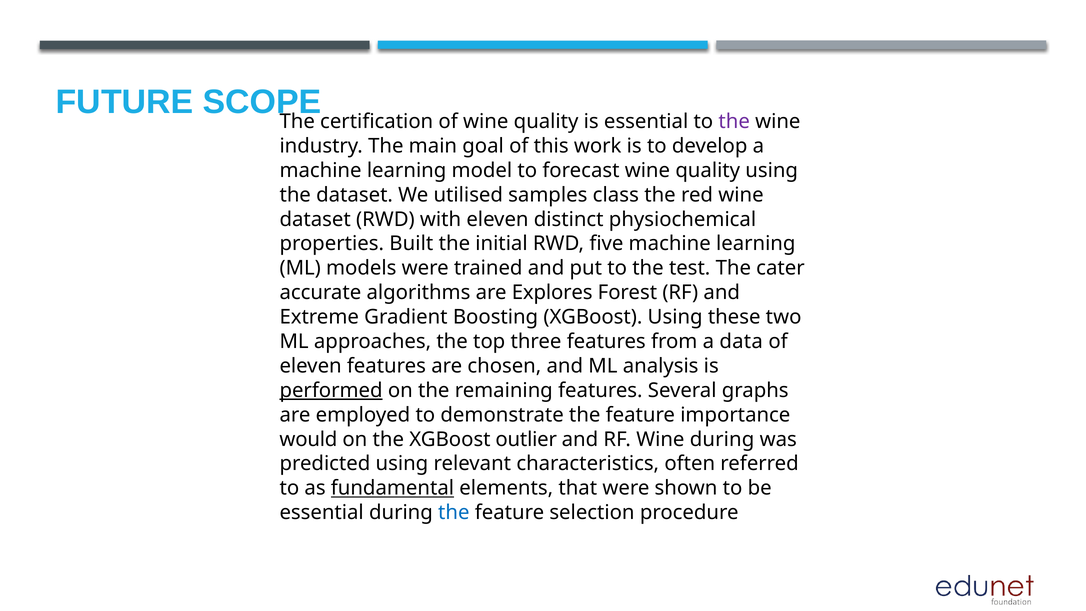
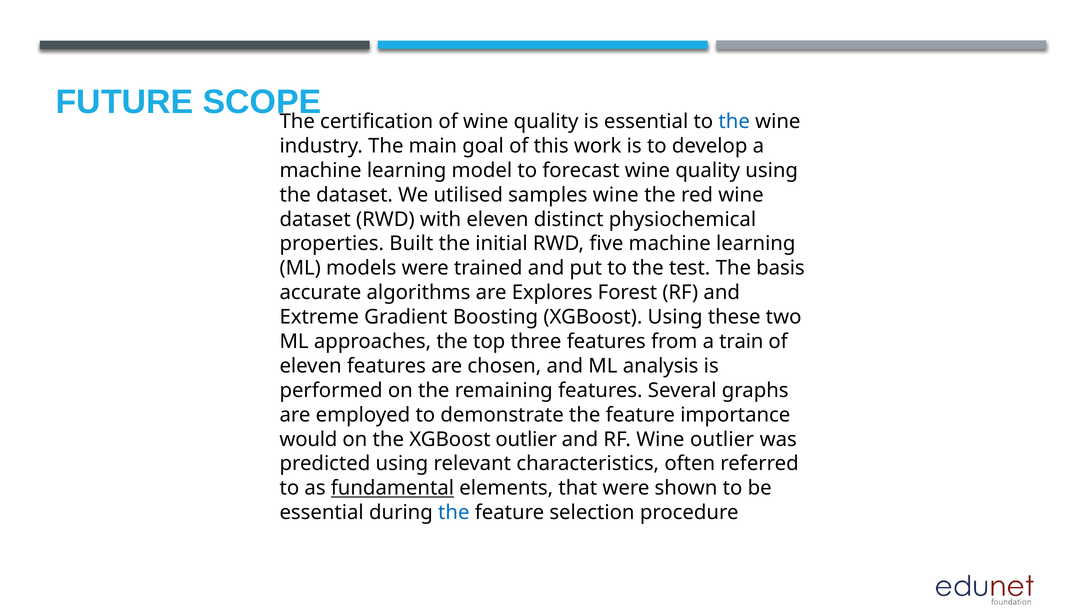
the colour: purple -> blue (734, 122)
samples class: class -> wine (616, 195)
cater: cater -> basis (780, 268)
data: data -> train (741, 341)
performed underline: present -> none (331, 390)
Wine during: during -> outlier (722, 439)
